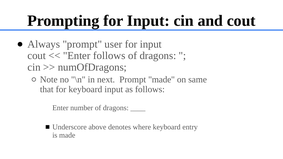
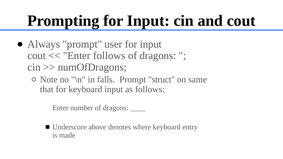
next: next -> falls (106, 80)
Prompt made: made -> struct (162, 80)
